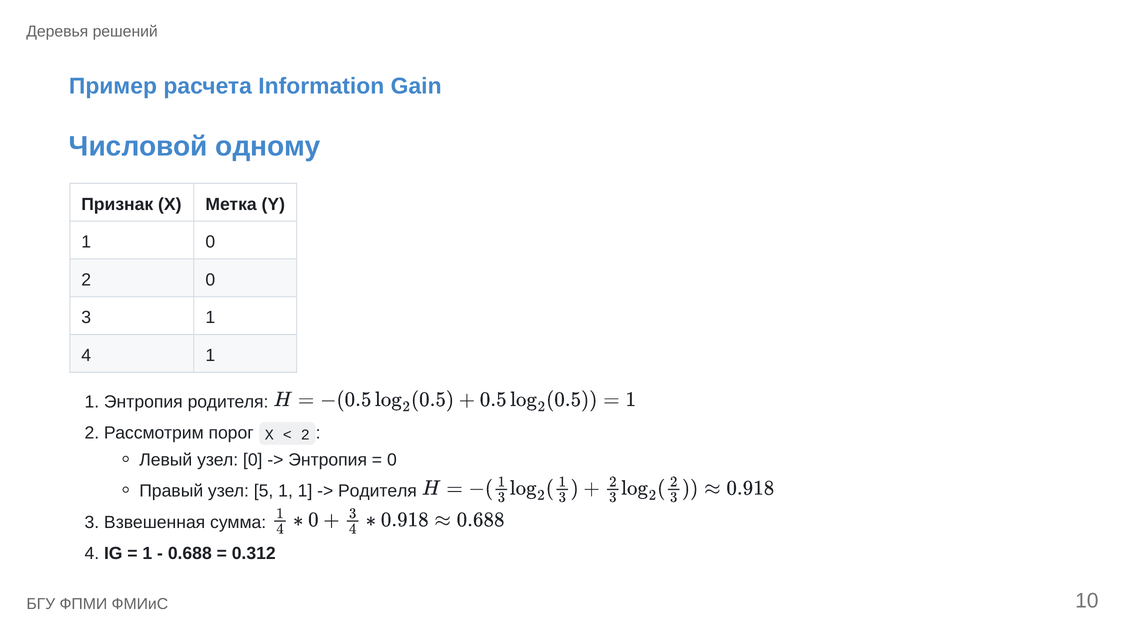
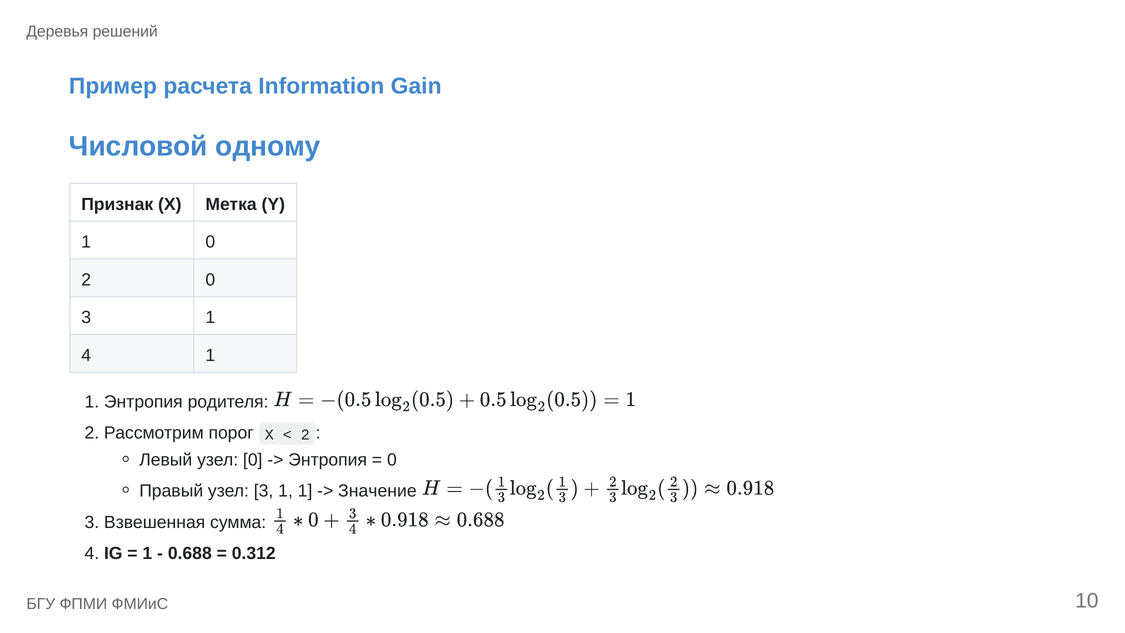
узел 5: 5 -> 3 (264, 491)
Родителя: Родителя -> Значение (377, 491)
